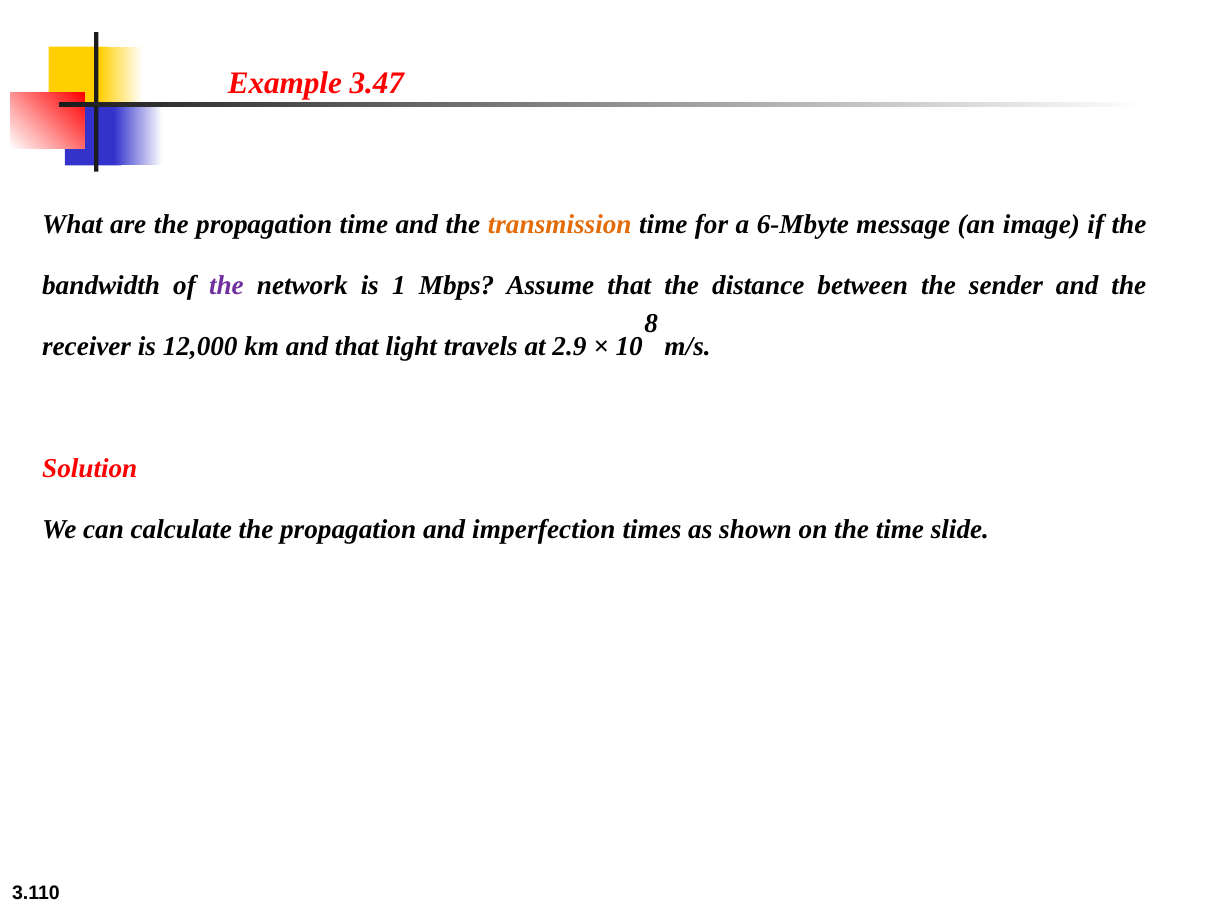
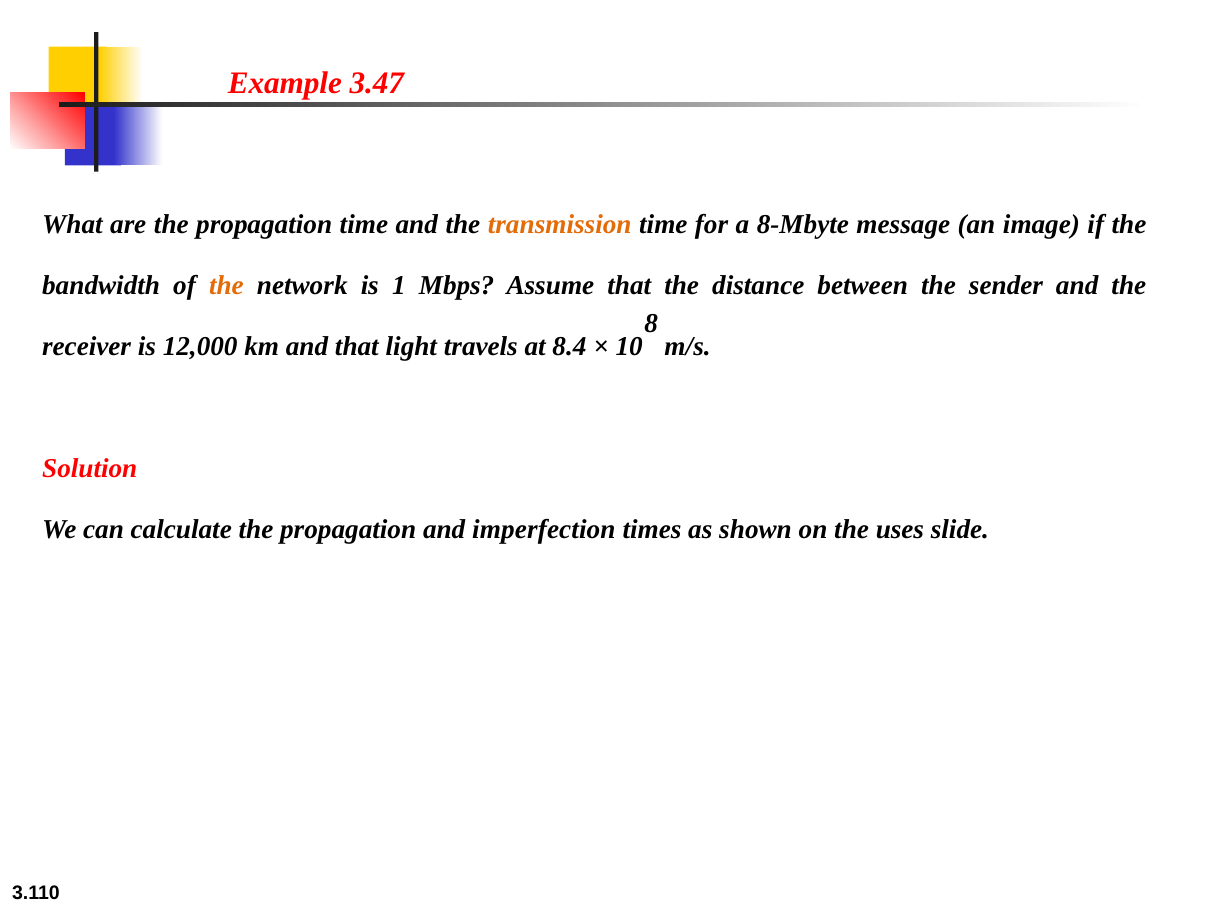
6-Mbyte: 6-Mbyte -> 8-Mbyte (803, 224)
the colour: purple -> orange (226, 285)
2.9: 2.9 -> 8.4 (569, 346)
the time: time -> uses (900, 529)
